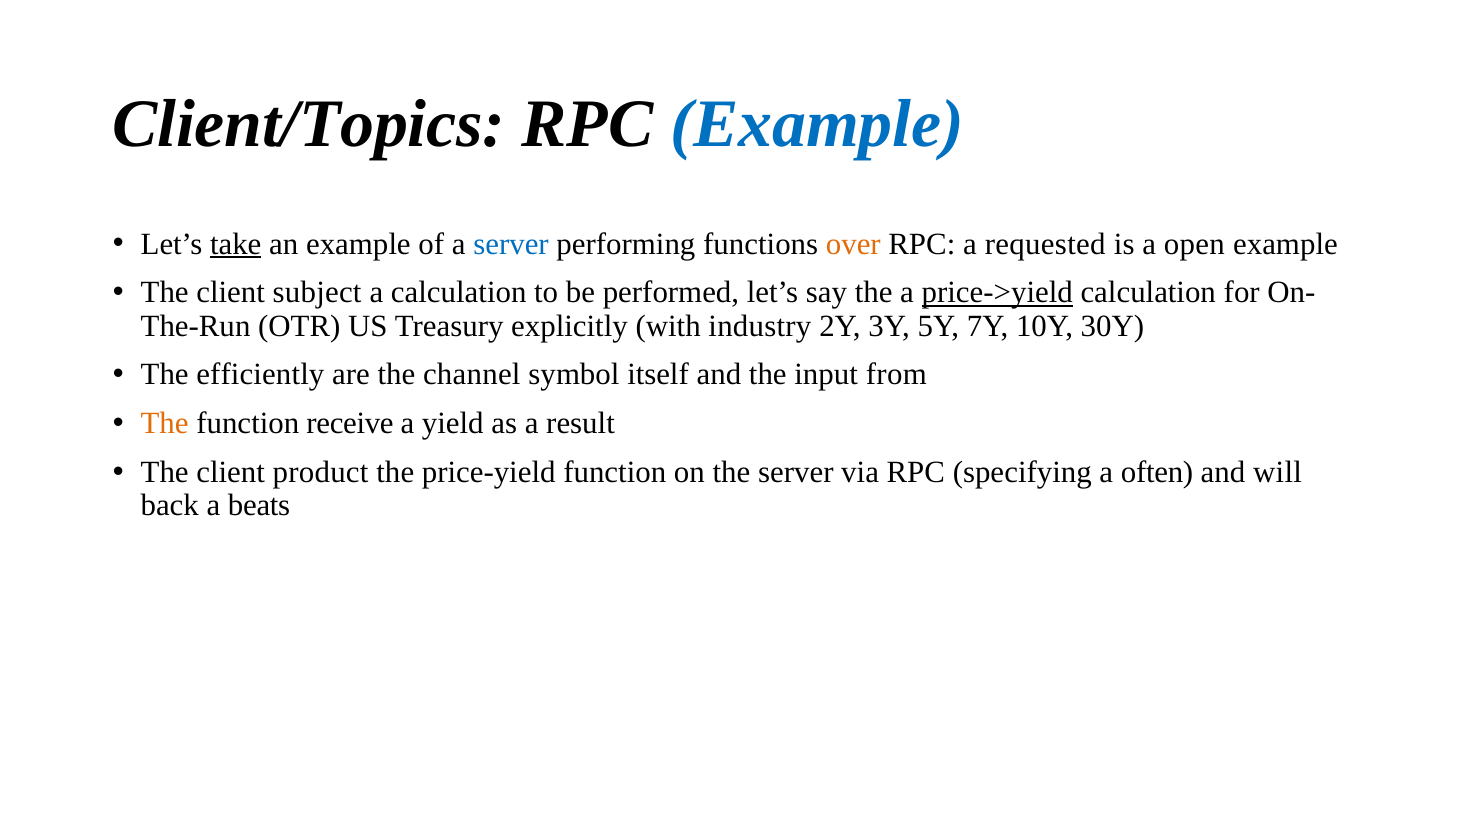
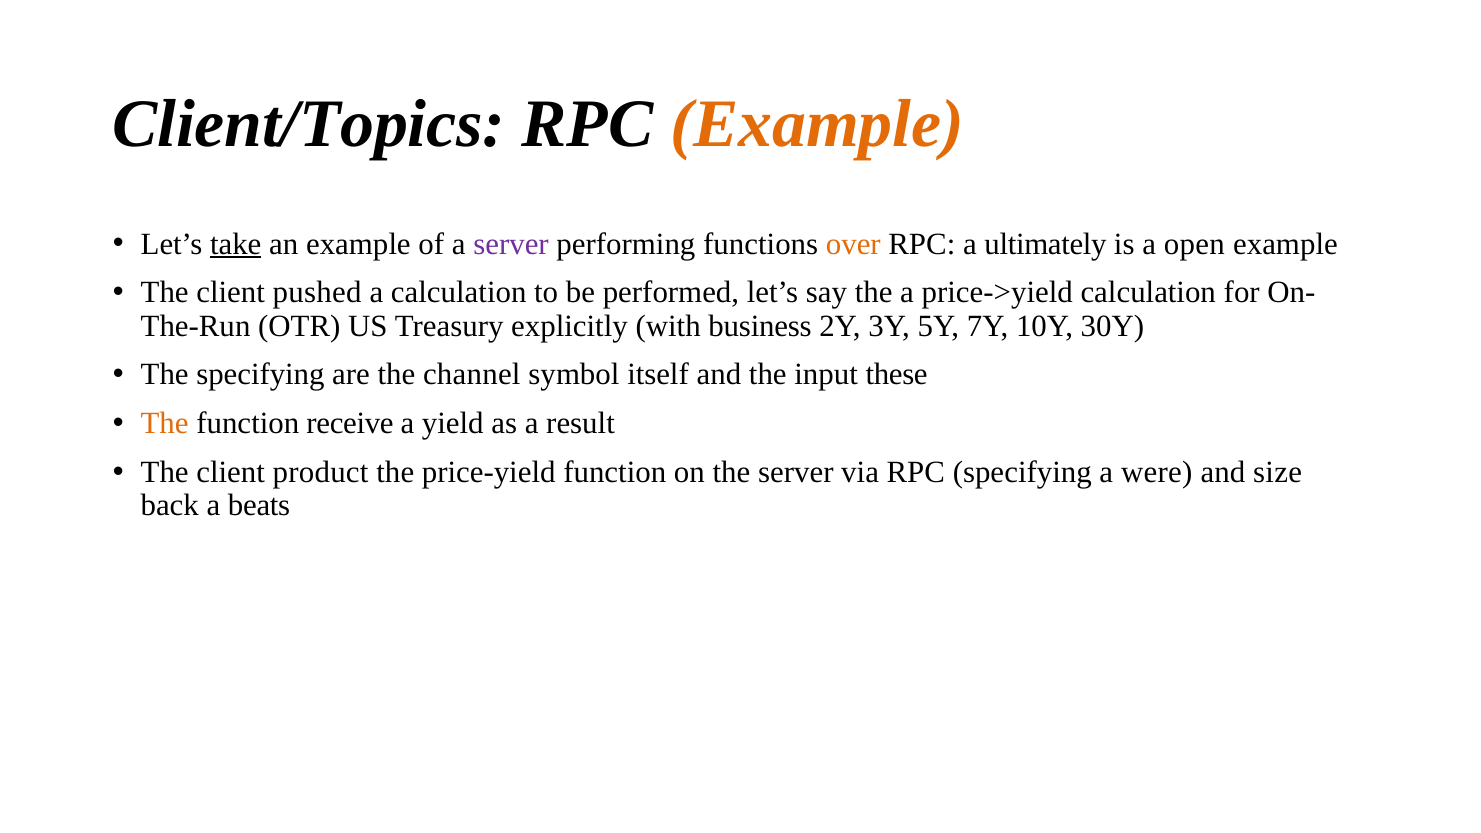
Example colour: blue -> orange (817, 124)
server colour: blue -> purple (511, 244)
requested: requested -> ultimately (1046, 244)
subject: subject -> pushed (317, 293)
price->yield underline: present -> none (997, 293)
industry: industry -> business (760, 326)
The efficiently: efficiently -> specifying (260, 375)
from: from -> these (897, 375)
often: often -> were (1157, 472)
will: will -> size (1278, 472)
